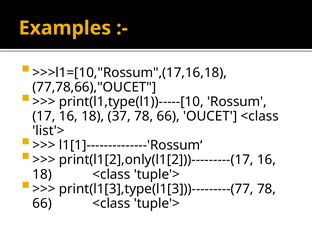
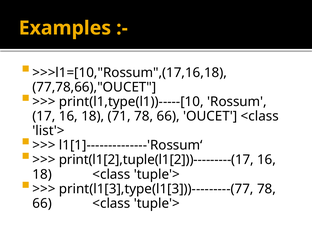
37: 37 -> 71 (119, 116)
print(l1[2],only(l1[2]))---------(17: print(l1[2],only(l1[2]))---------(17 -> print(l1[2],tuple(l1[2]))---------(17 (156, 160)
